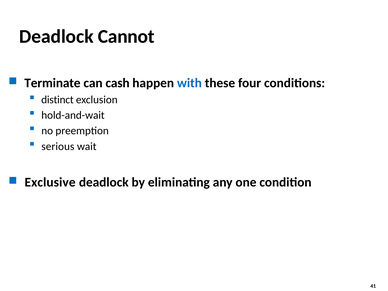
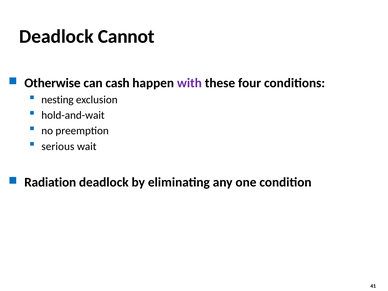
Terminate: Terminate -> Otherwise (52, 83)
with colour: blue -> purple (189, 83)
distinct: distinct -> nesting (57, 100)
Exclusive: Exclusive -> Radiation (50, 182)
